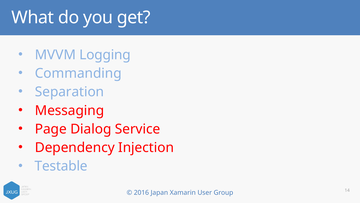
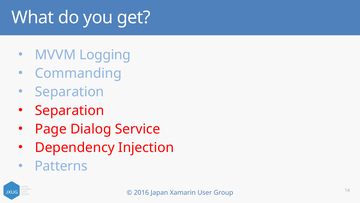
Messaging: Messaging -> Separation (70, 110)
Testable: Testable -> Patterns (61, 166)
